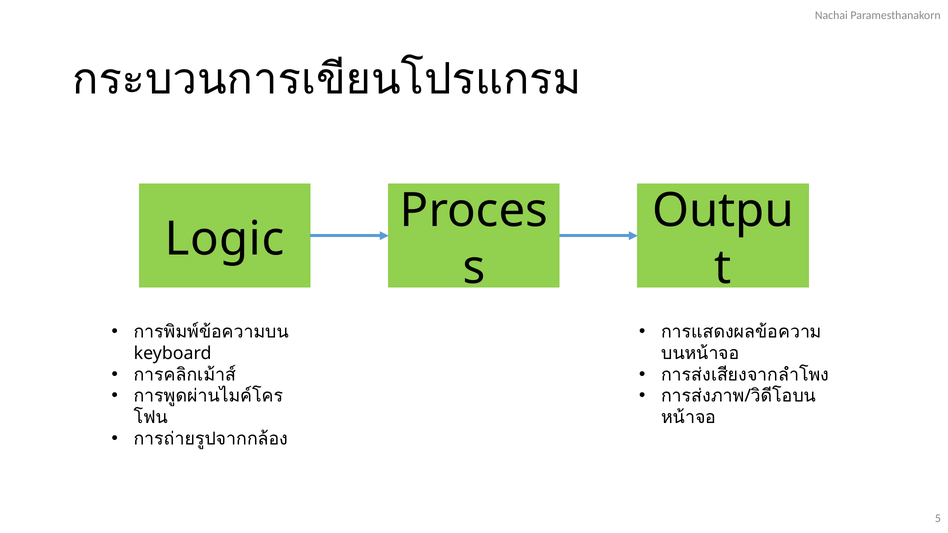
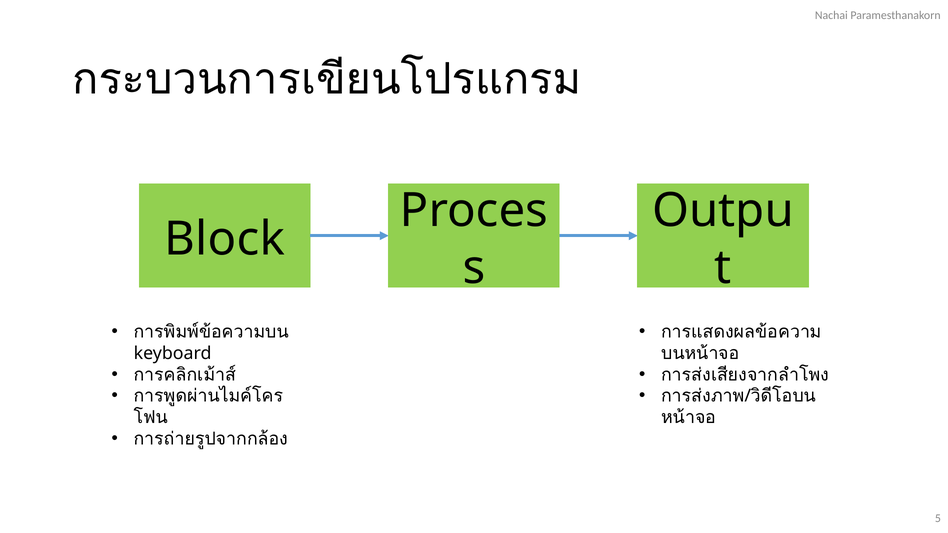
Logic: Logic -> Block (225, 239)
